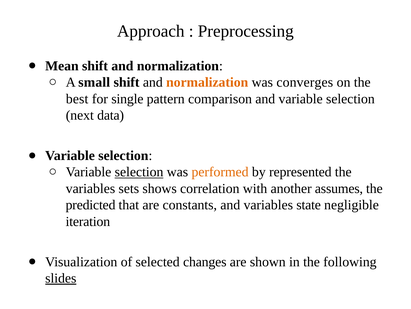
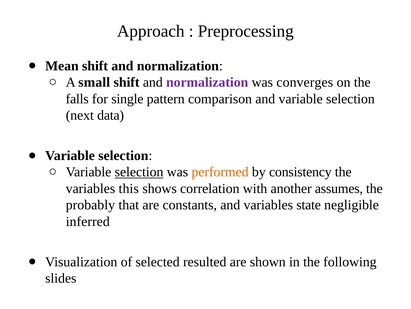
normalization colour: orange -> purple (207, 82)
best: best -> falls (77, 99)
represented: represented -> consistency (300, 172)
sets: sets -> this (129, 188)
predicted: predicted -> probably (90, 205)
iteration: iteration -> inferred (88, 221)
changes: changes -> resulted (205, 261)
slides underline: present -> none (61, 278)
